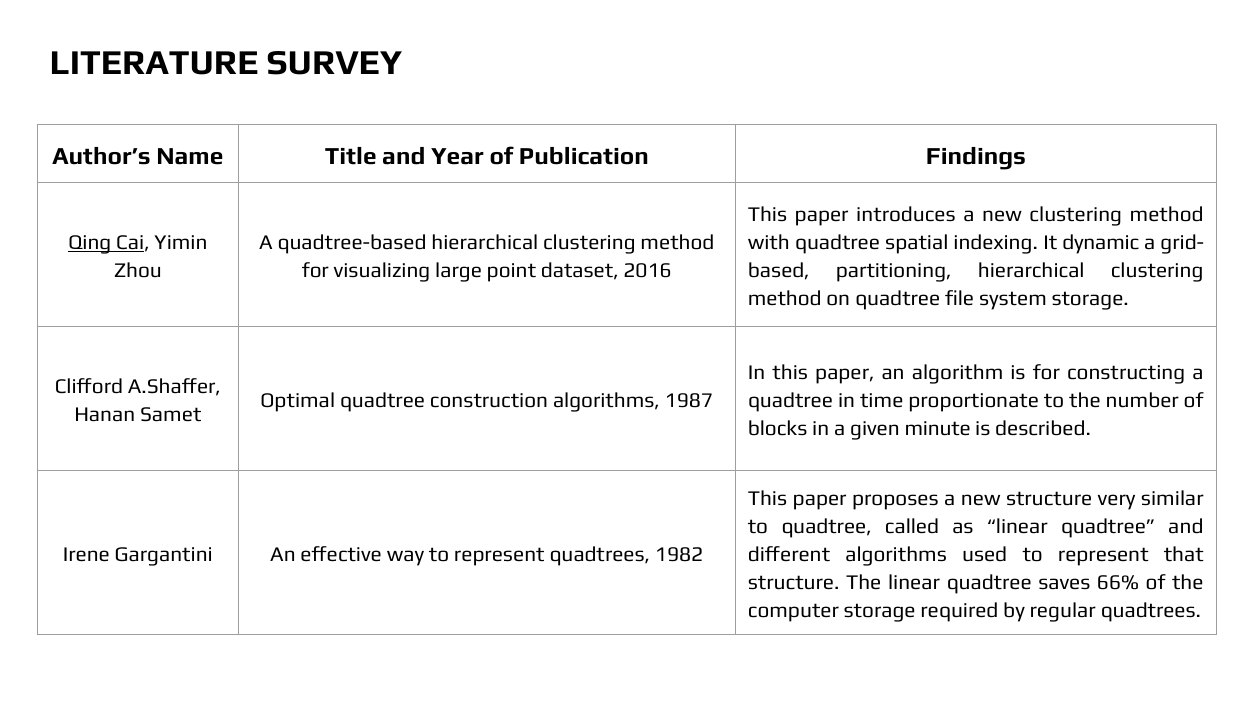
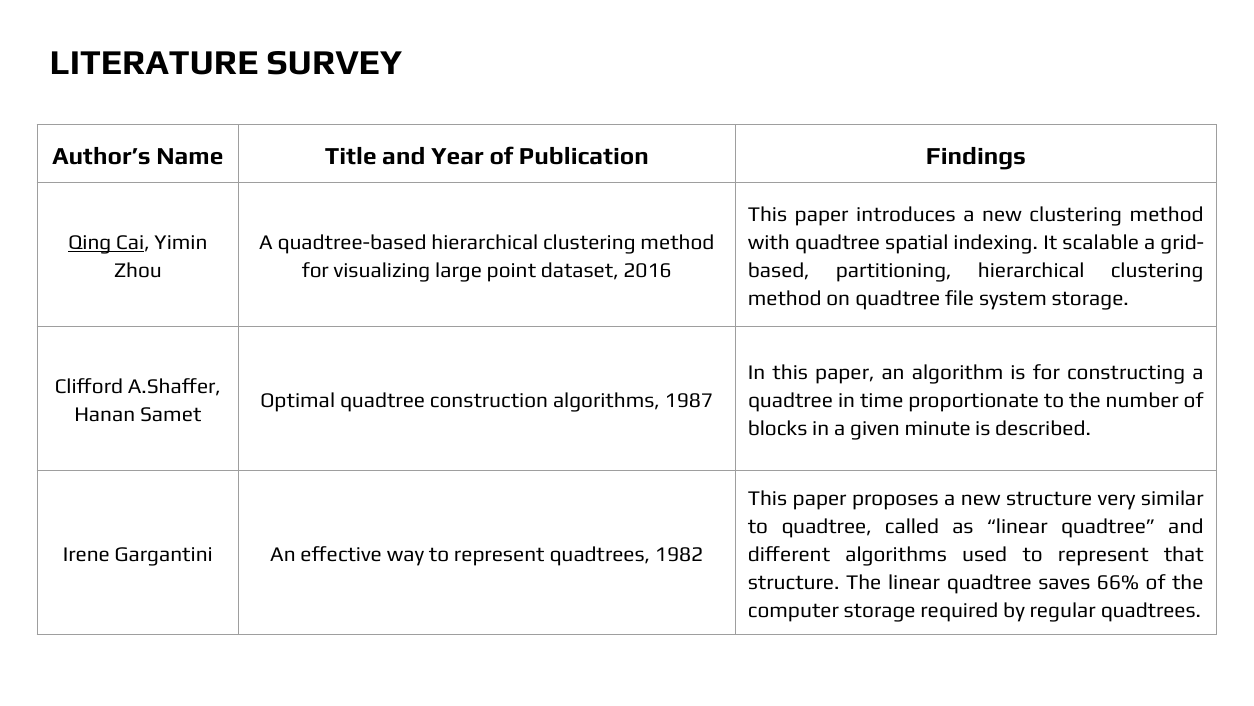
dynamic: dynamic -> scalable (1101, 243)
